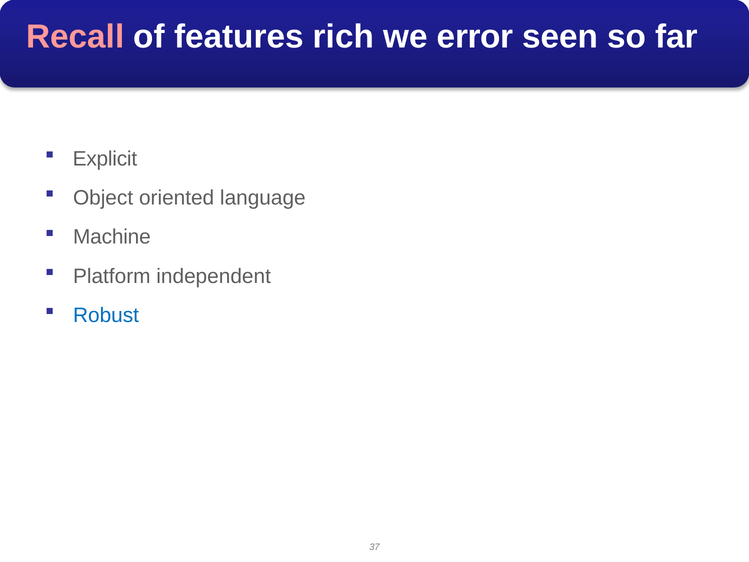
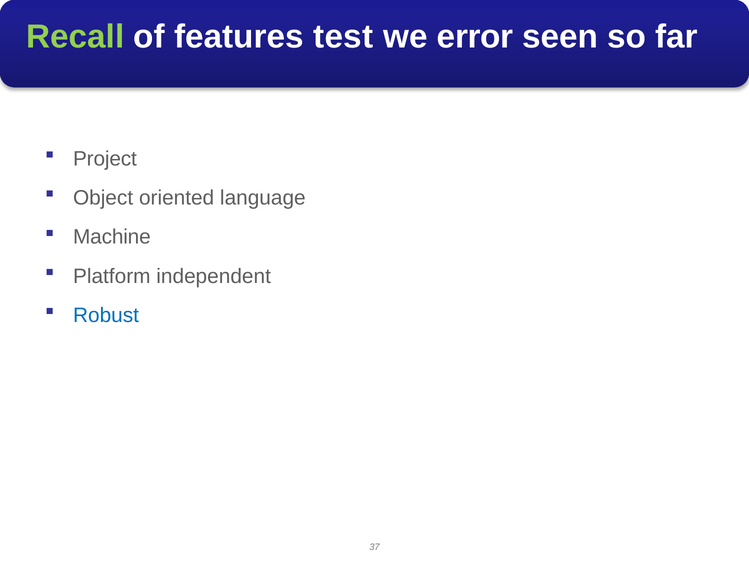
Recall colour: pink -> light green (75, 37)
rich: rich -> test (343, 37)
Explicit: Explicit -> Project (105, 159)
